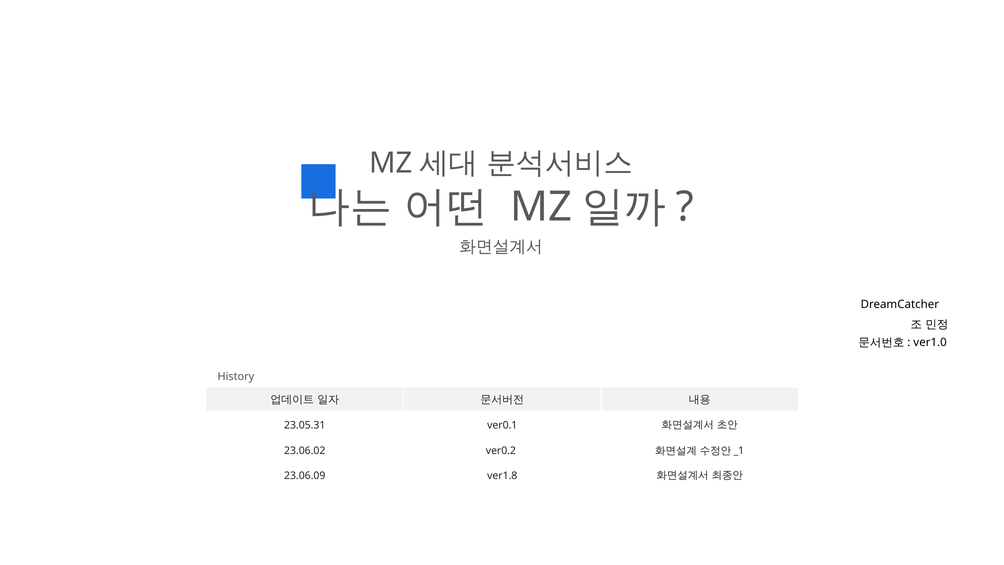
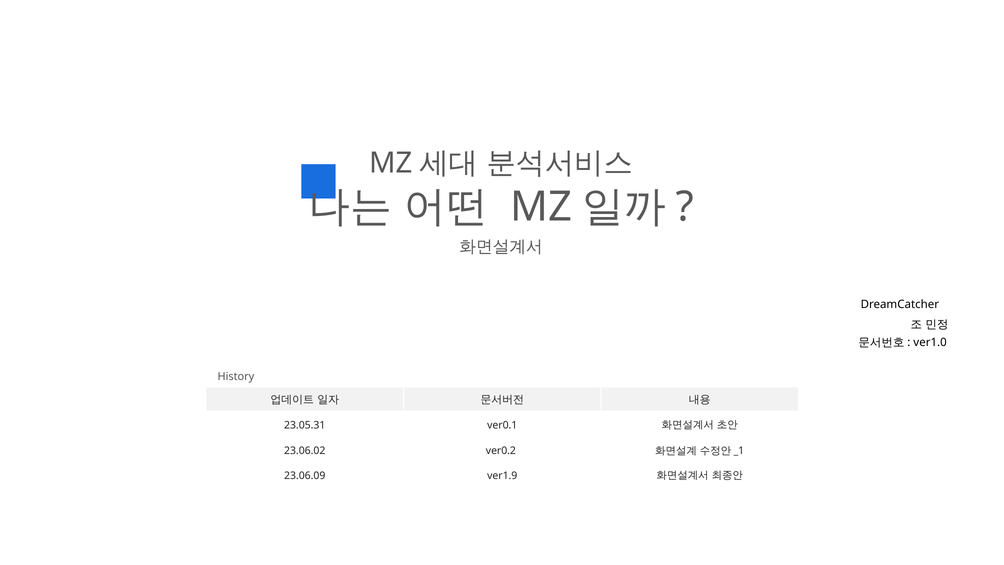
ver1.8: ver1.8 -> ver1.9 (502, 476)
